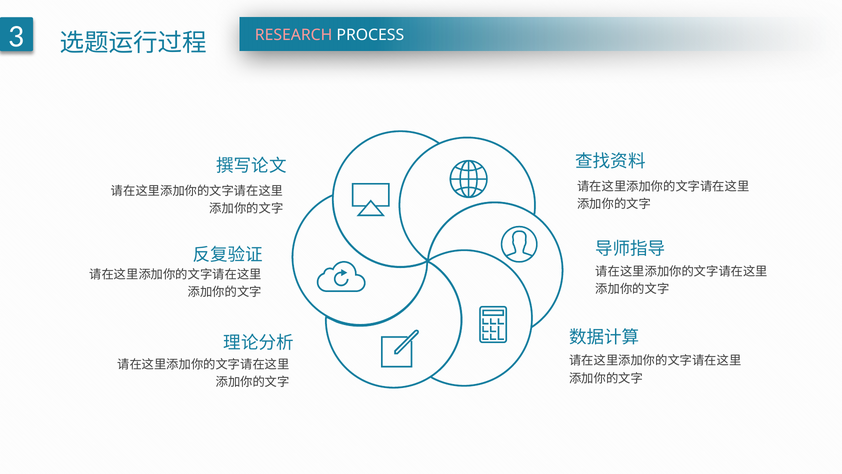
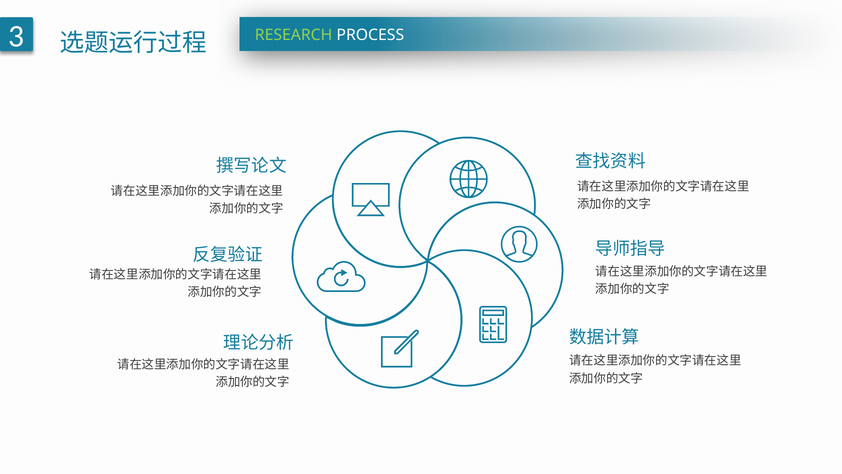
RESEARCH colour: pink -> light green (294, 35)
